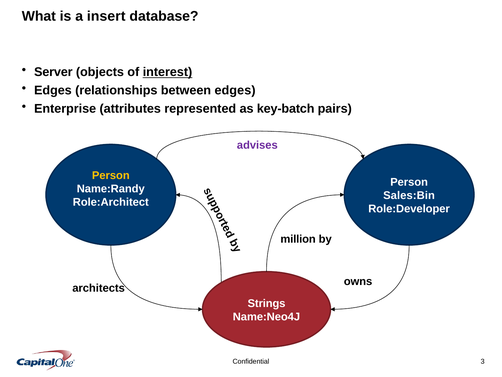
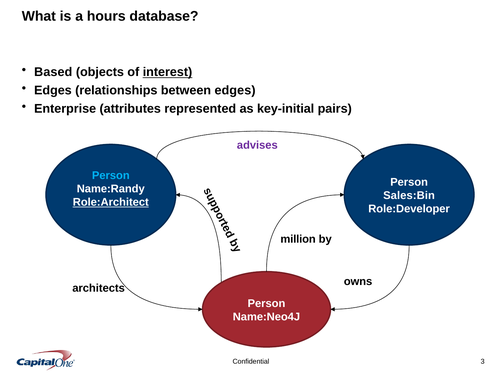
insert: insert -> hours (106, 16)
Server: Server -> Based (53, 72)
key-batch: key-batch -> key-initial (286, 108)
Person colour: yellow -> light blue (111, 175)
Role:Architect underline: none -> present (111, 202)
Strings: Strings -> Person (266, 303)
